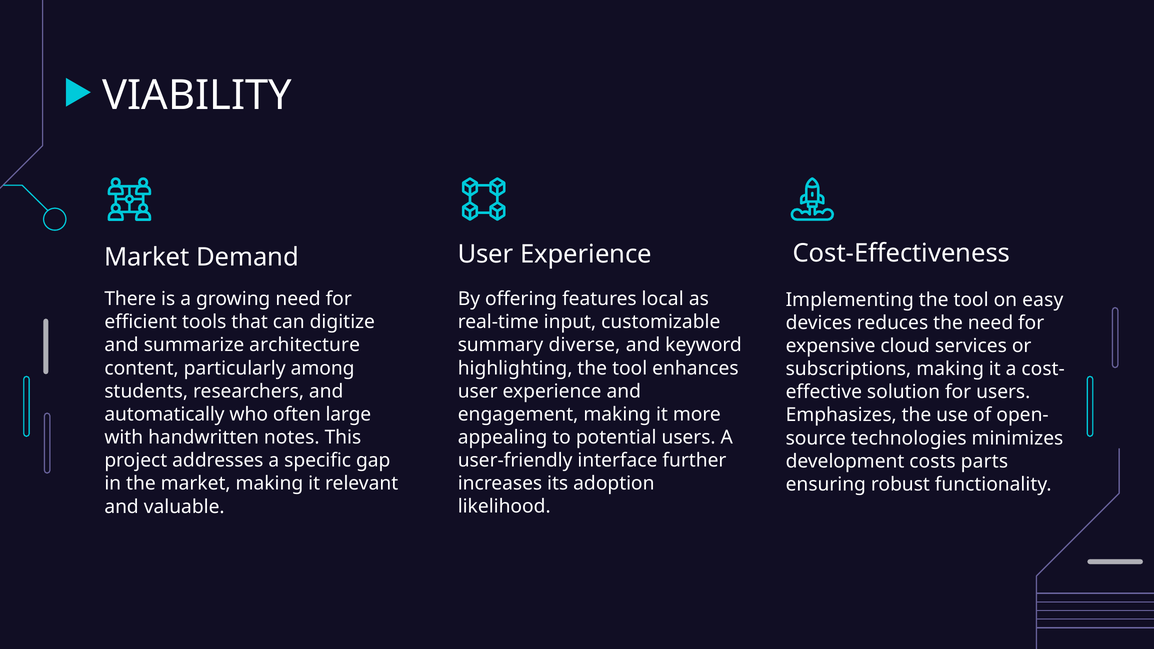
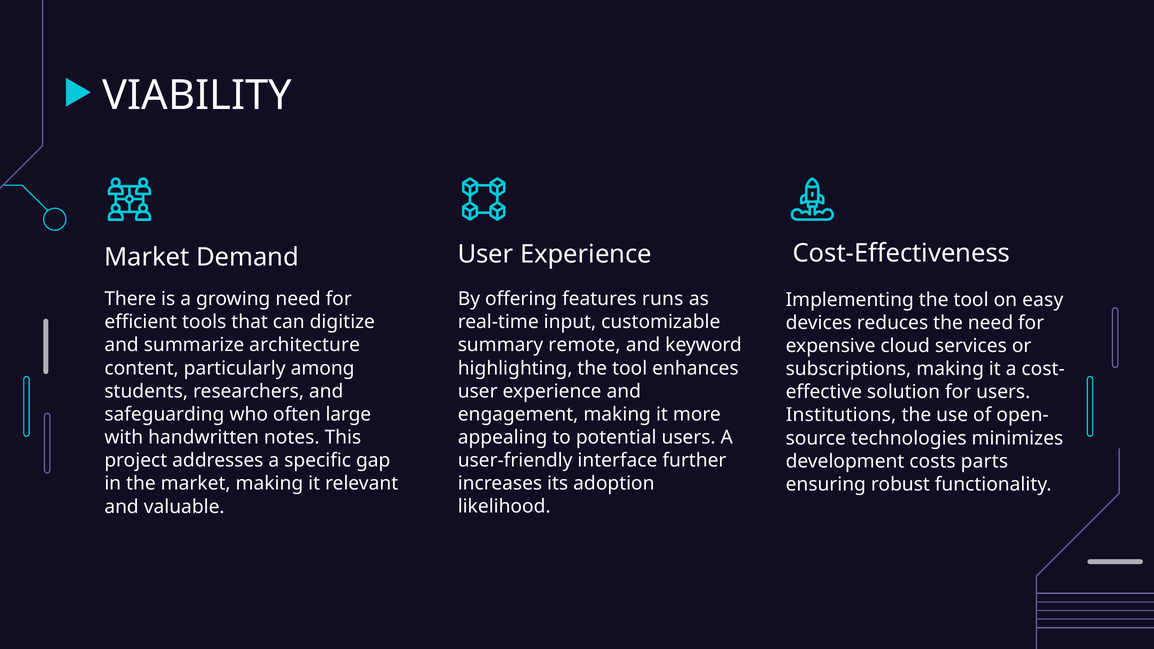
local: local -> runs (663, 299)
diverse: diverse -> remote (584, 345)
automatically: automatically -> safeguarding (164, 414)
Emphasizes: Emphasizes -> Institutions (841, 415)
